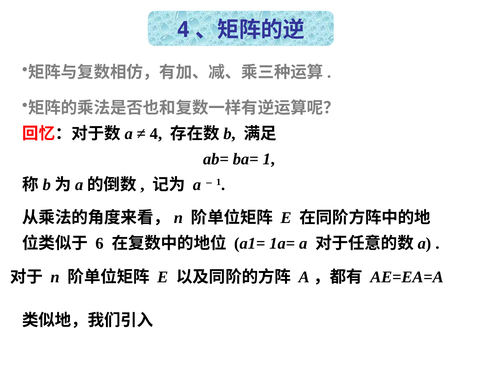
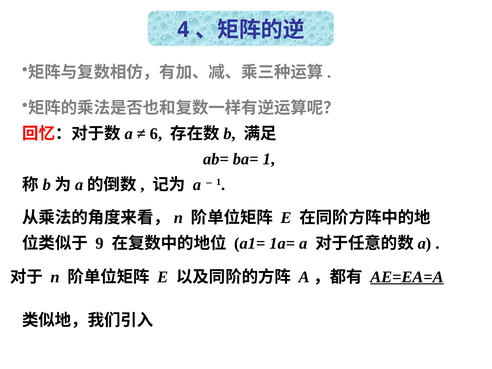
4: 4 -> 6 (156, 134)
6: 6 -> 9 (100, 243)
AE=EA=A underline: none -> present (407, 277)
